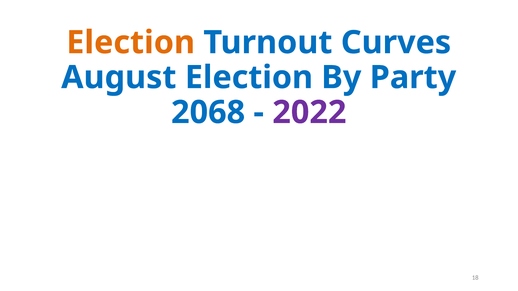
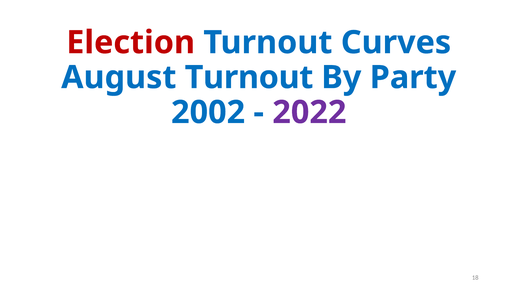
Election colour: orange -> red (131, 43)
August Election: Election -> Turnout (249, 78)
2068: 2068 -> 2002 (208, 113)
